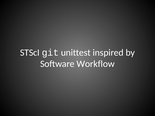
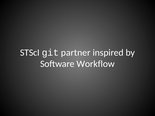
unittest: unittest -> partner (76, 53)
